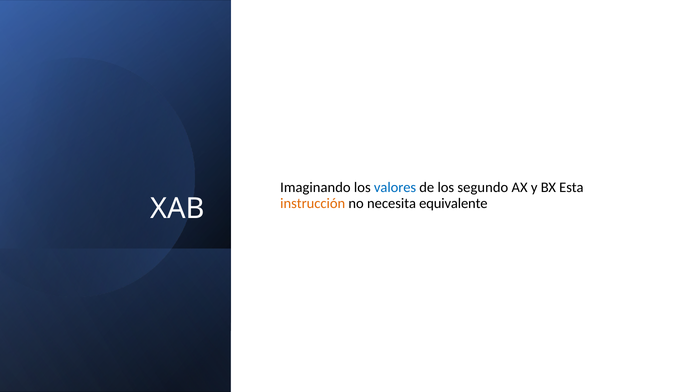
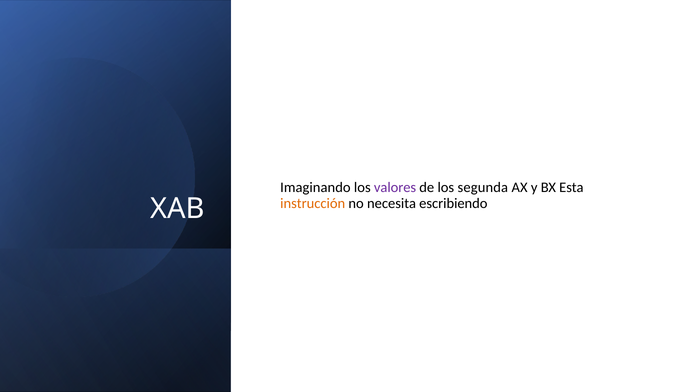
valores colour: blue -> purple (395, 188)
segundo: segundo -> segunda (483, 188)
equivalente: equivalente -> escribiendo (453, 203)
